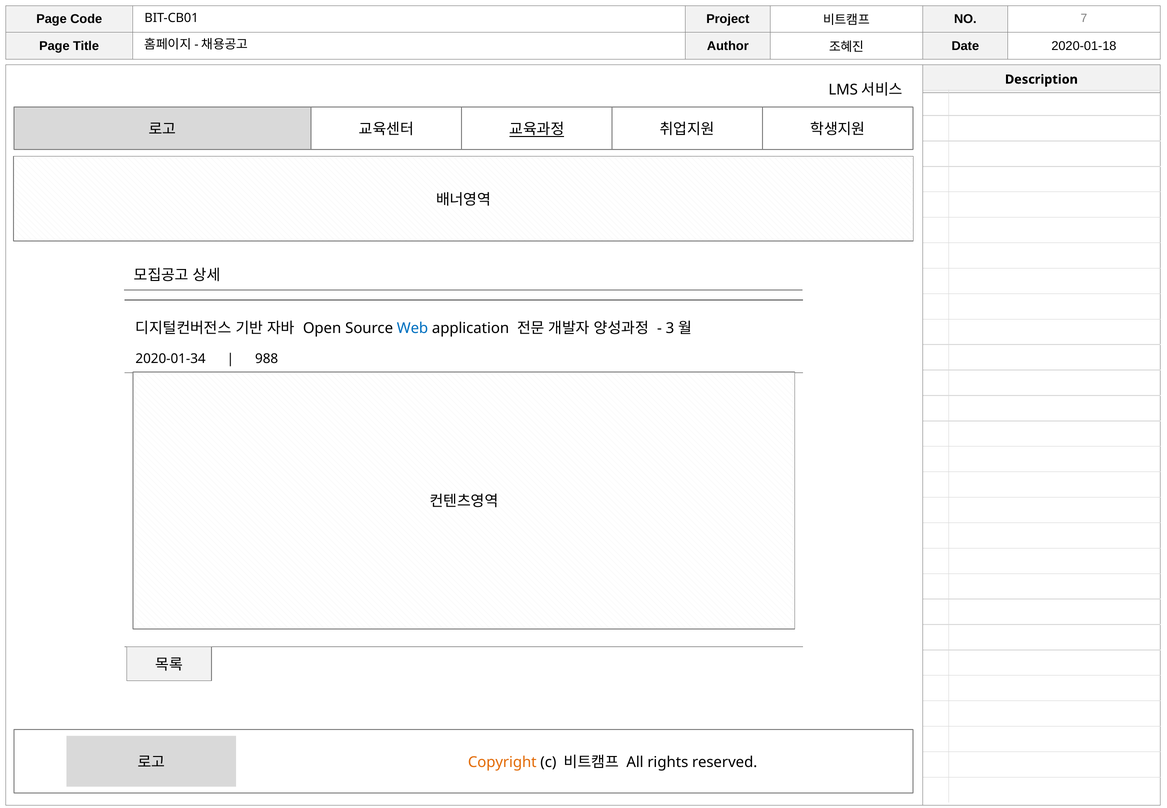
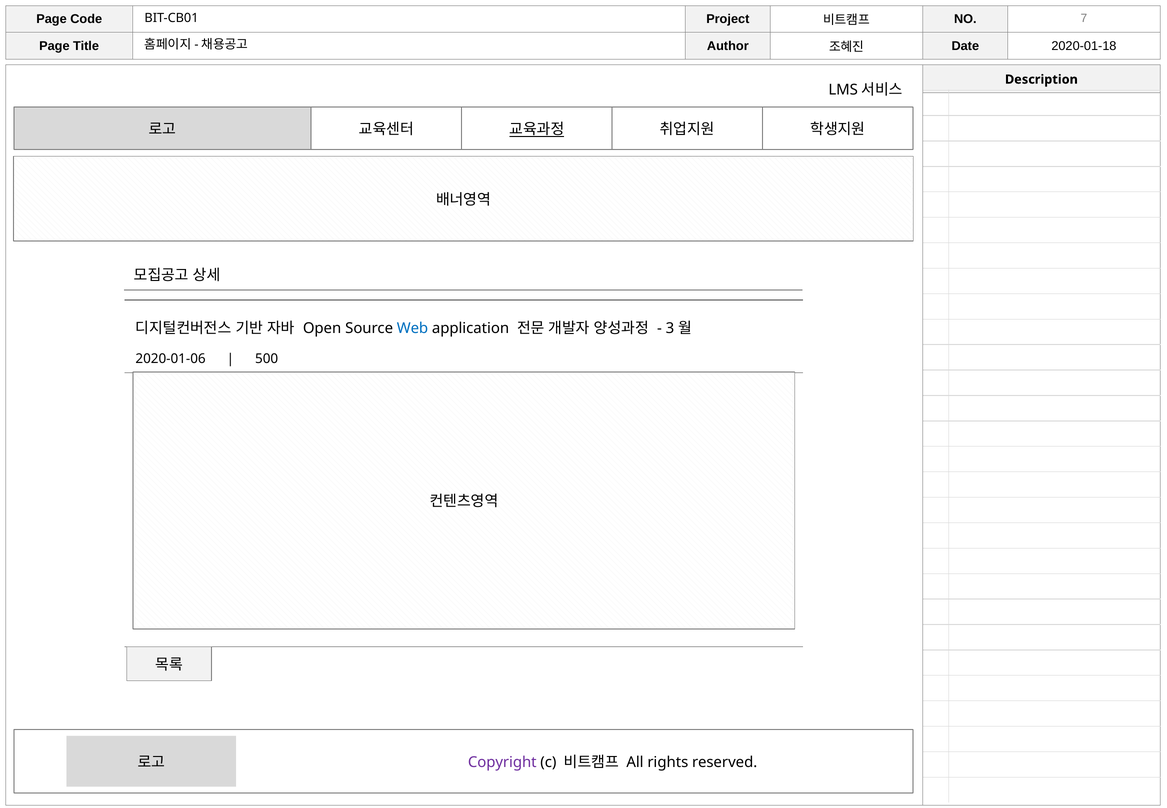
2020-01-34: 2020-01-34 -> 2020-01-06 (171, 359)
988: 988 -> 500 (267, 359)
Copyright colour: orange -> purple (502, 762)
